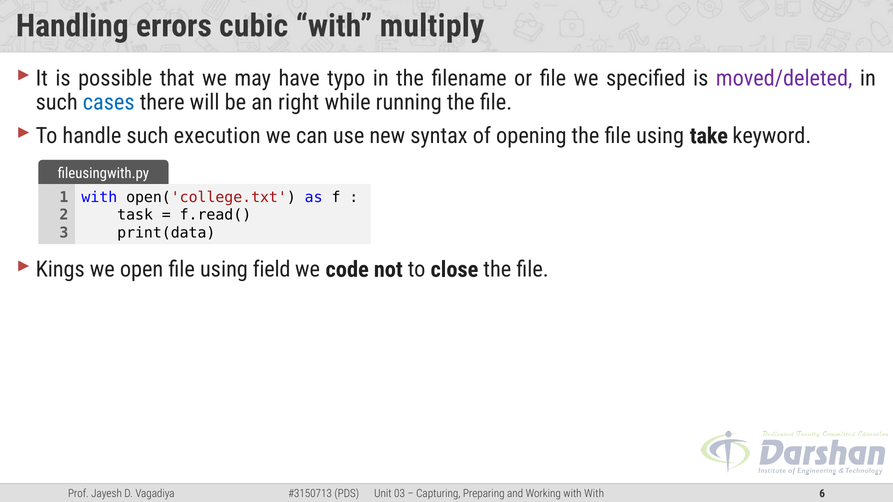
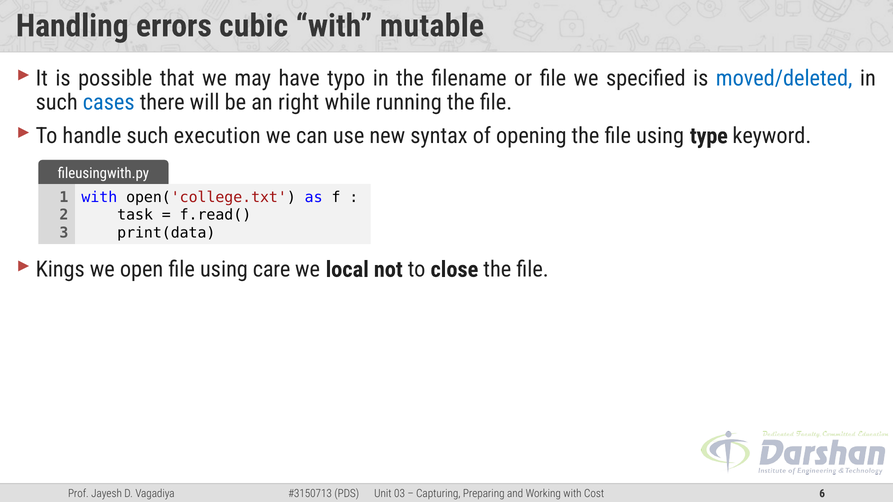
multiply: multiply -> mutable (432, 26)
moved/deleted colour: purple -> blue (784, 79)
take: take -> type (709, 136)
field: field -> care (272, 270)
code: code -> local (347, 270)
with With: With -> Cost (594, 494)
